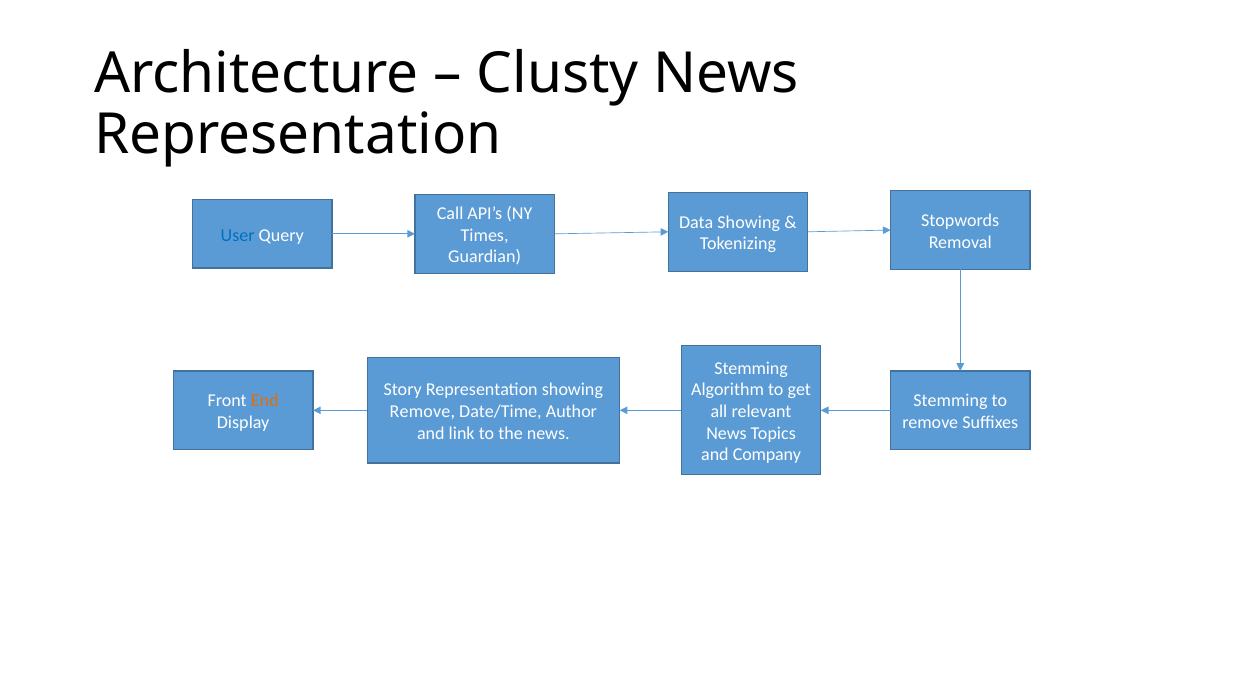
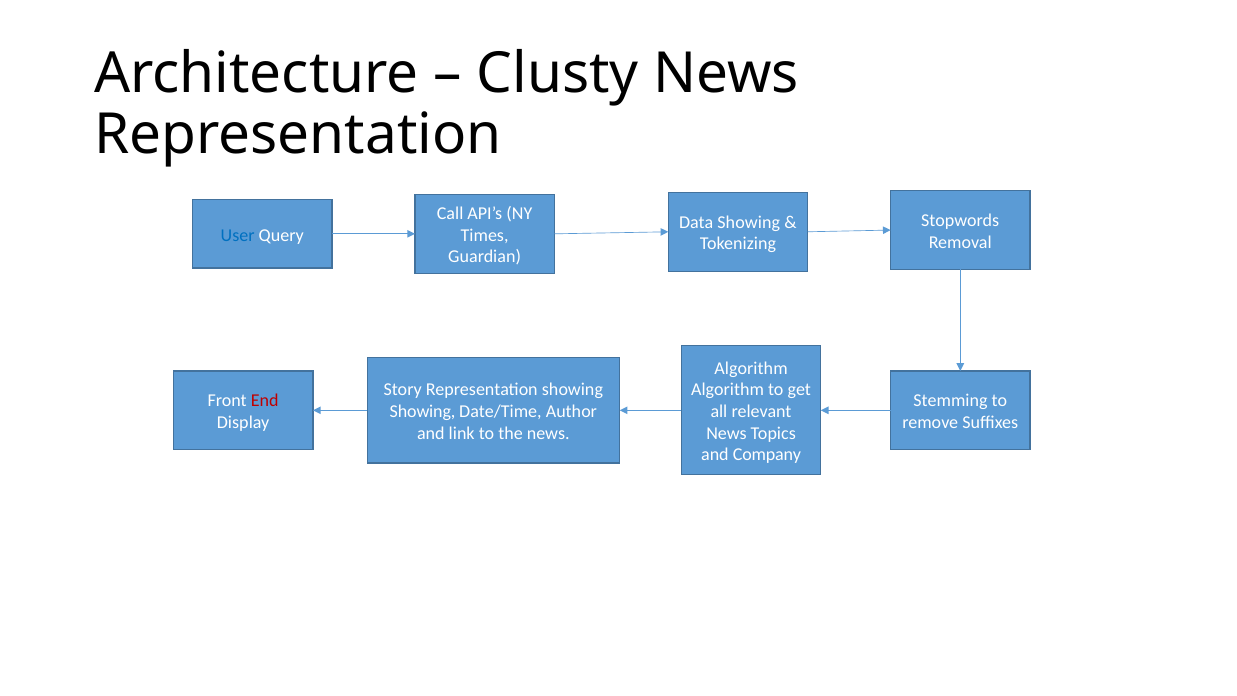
Stemming: Stemming -> Algorithm (751, 368)
End colour: orange -> red (265, 401)
Remove: Remove -> Showing (423, 411)
